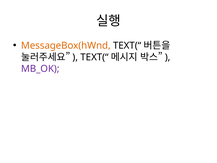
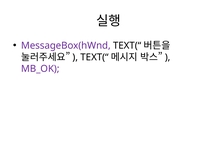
MessageBox(hWnd colour: orange -> purple (66, 46)
